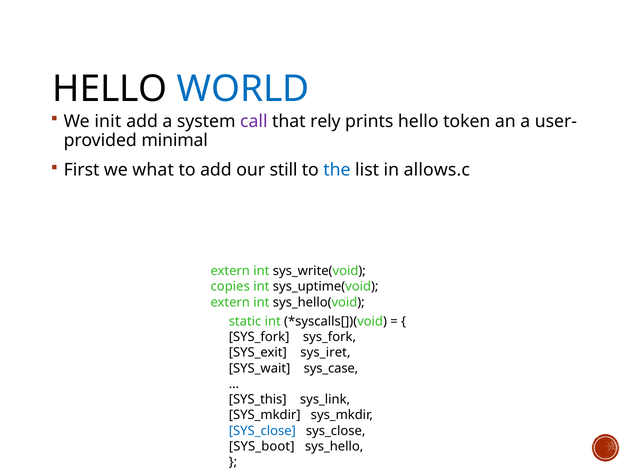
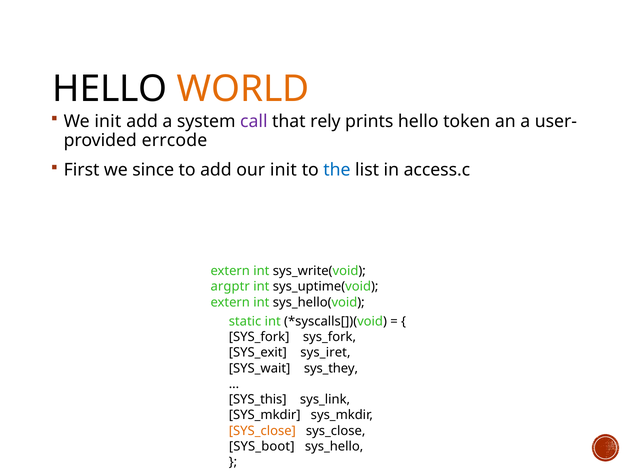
WORLD colour: blue -> orange (243, 89)
minimal: minimal -> errcode (174, 140)
what: what -> since (153, 170)
our still: still -> init (283, 170)
allows.c: allows.c -> access.c (437, 170)
copies: copies -> argptr (230, 287)
sys_case: sys_case -> sys_they (331, 368)
SYS_close colour: blue -> orange (262, 431)
